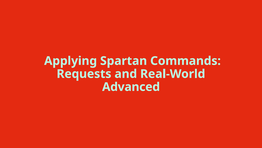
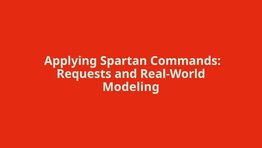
Advanced: Advanced -> Modeling (131, 87)
